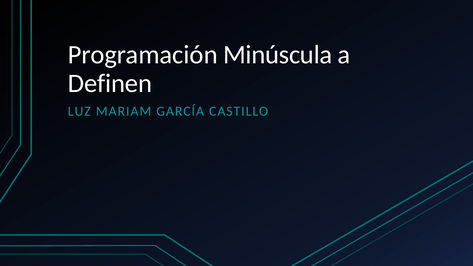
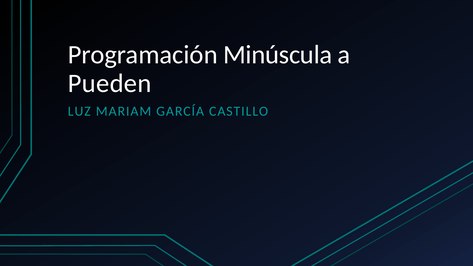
Definen: Definen -> Pueden (110, 83)
